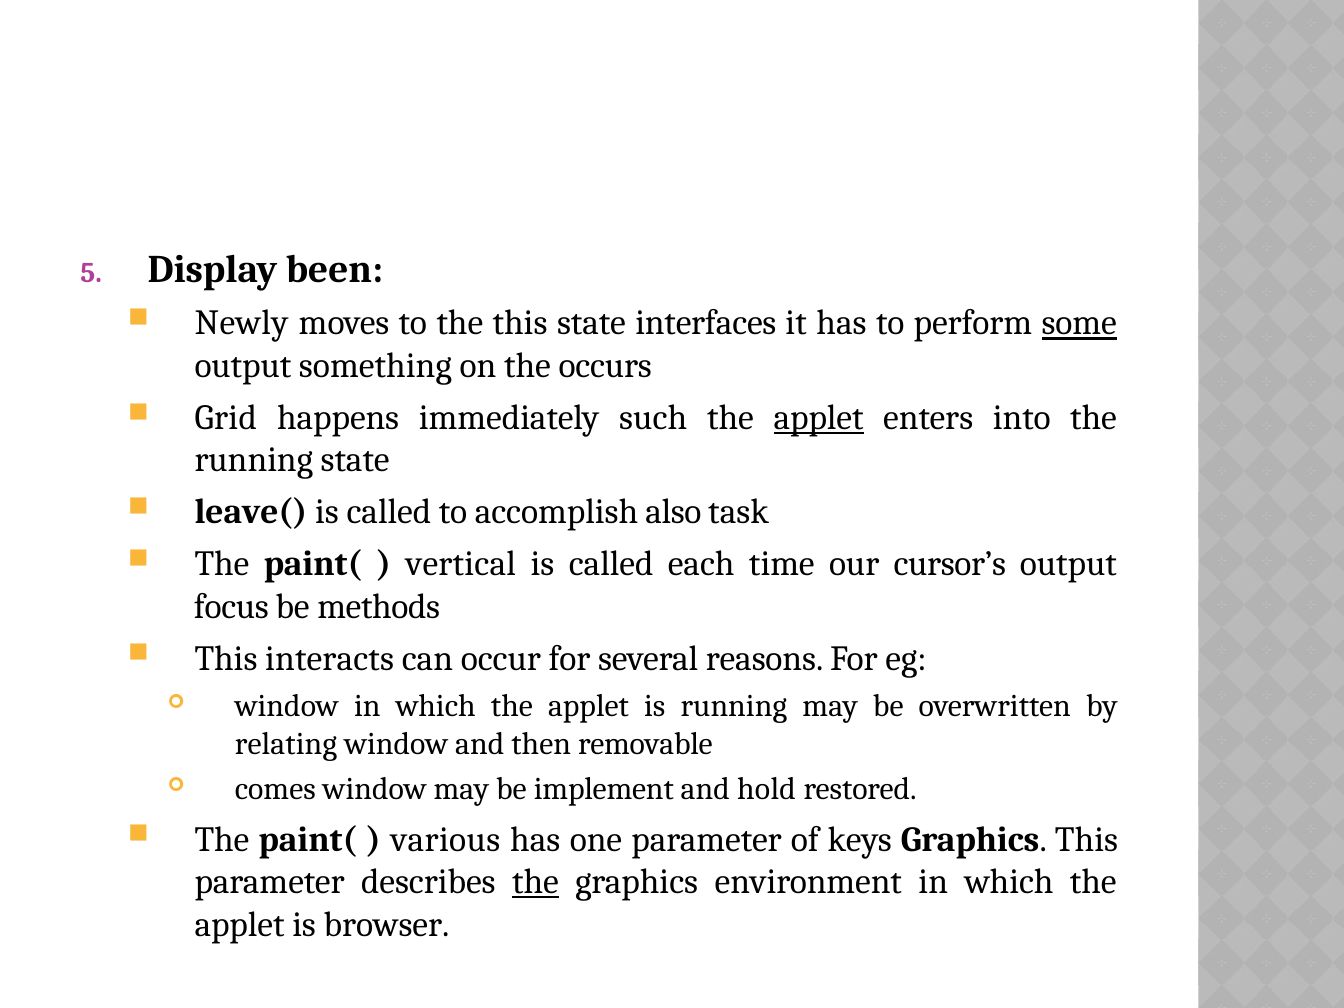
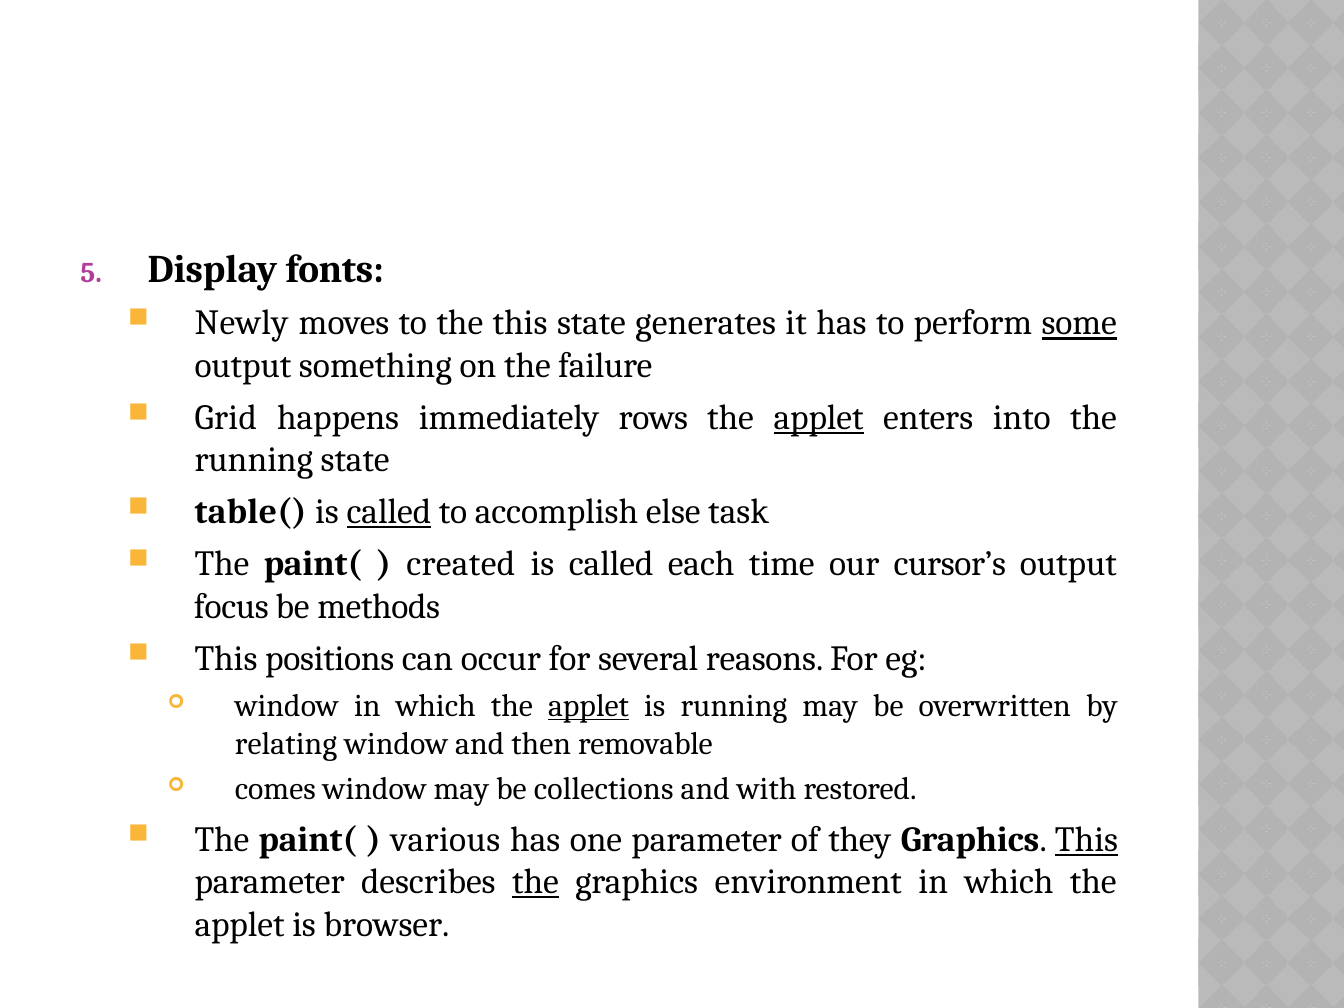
been: been -> fonts (335, 269)
interfaces: interfaces -> generates (706, 323)
occurs: occurs -> failure (605, 366)
such: such -> rows (653, 418)
leave(: leave( -> table( (251, 512)
called underline: none -> present (389, 512)
also: also -> else (673, 512)
vertical: vertical -> created (461, 564)
interacts: interacts -> positions (330, 658)
applet underline: none -> present (589, 706)
implement: implement -> collections (604, 790)
hold: hold -> with (767, 790)
keys: keys -> they (860, 839)
This underline: none -> present (1086, 839)
